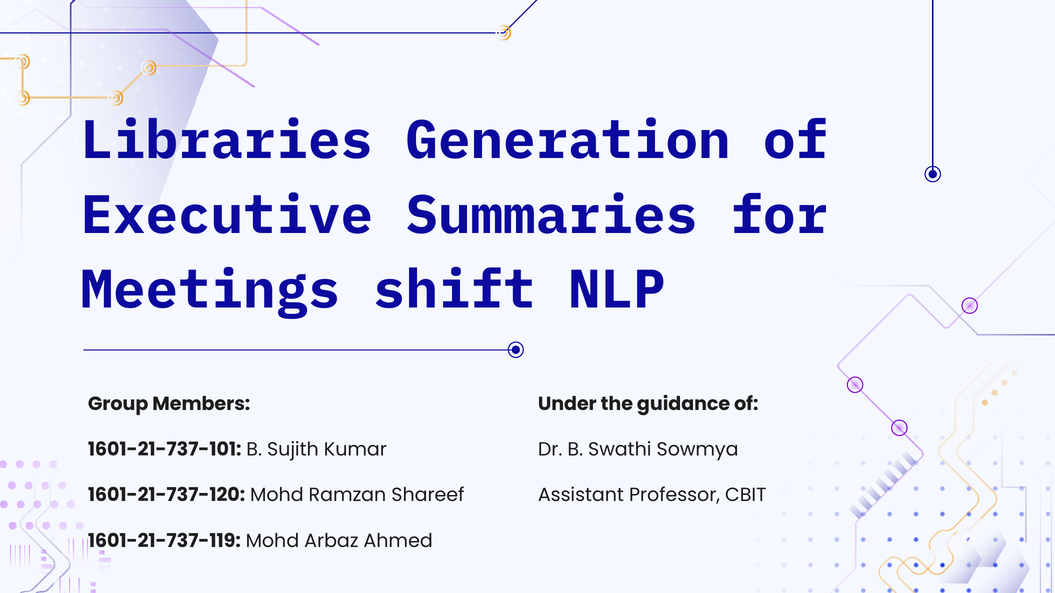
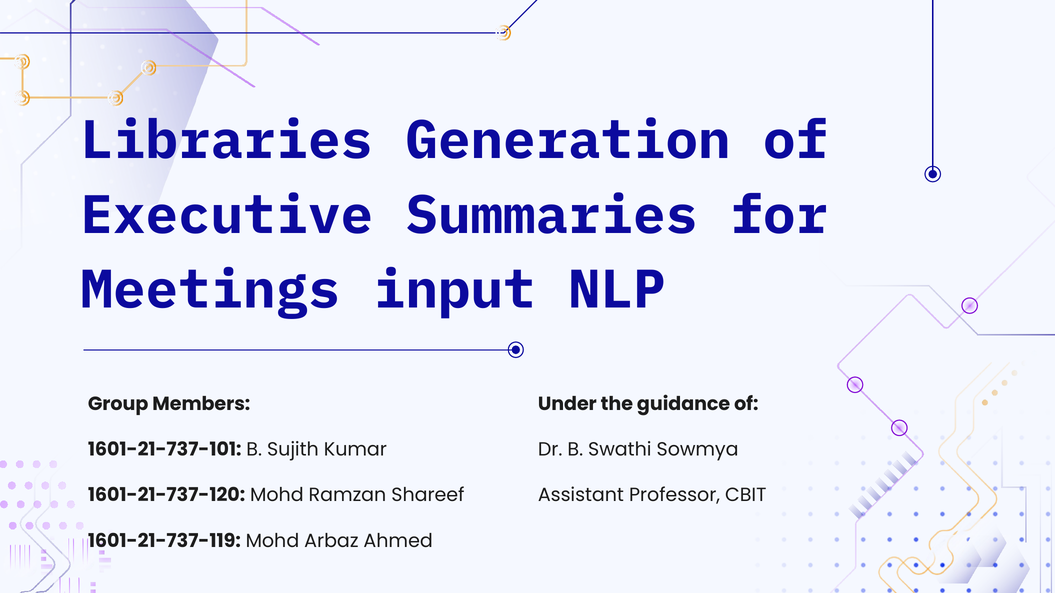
shift: shift -> input (455, 290)
